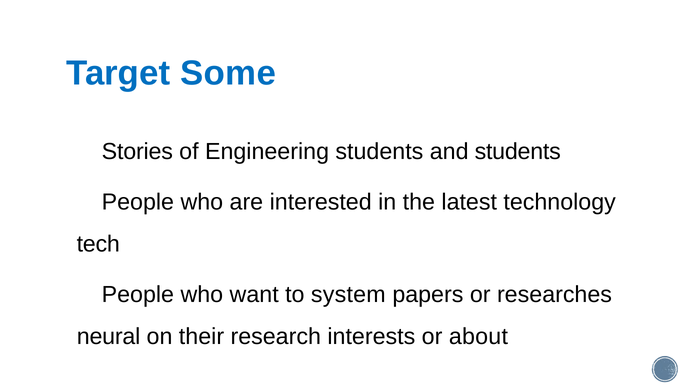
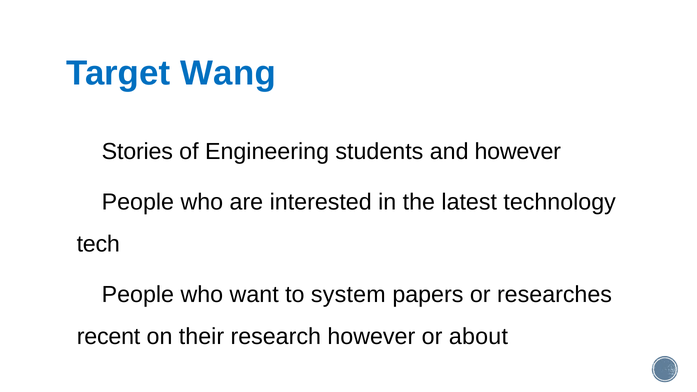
Some: Some -> Wang (228, 73)
and students: students -> however (518, 152)
neural: neural -> recent (109, 337)
research interests: interests -> however (371, 337)
